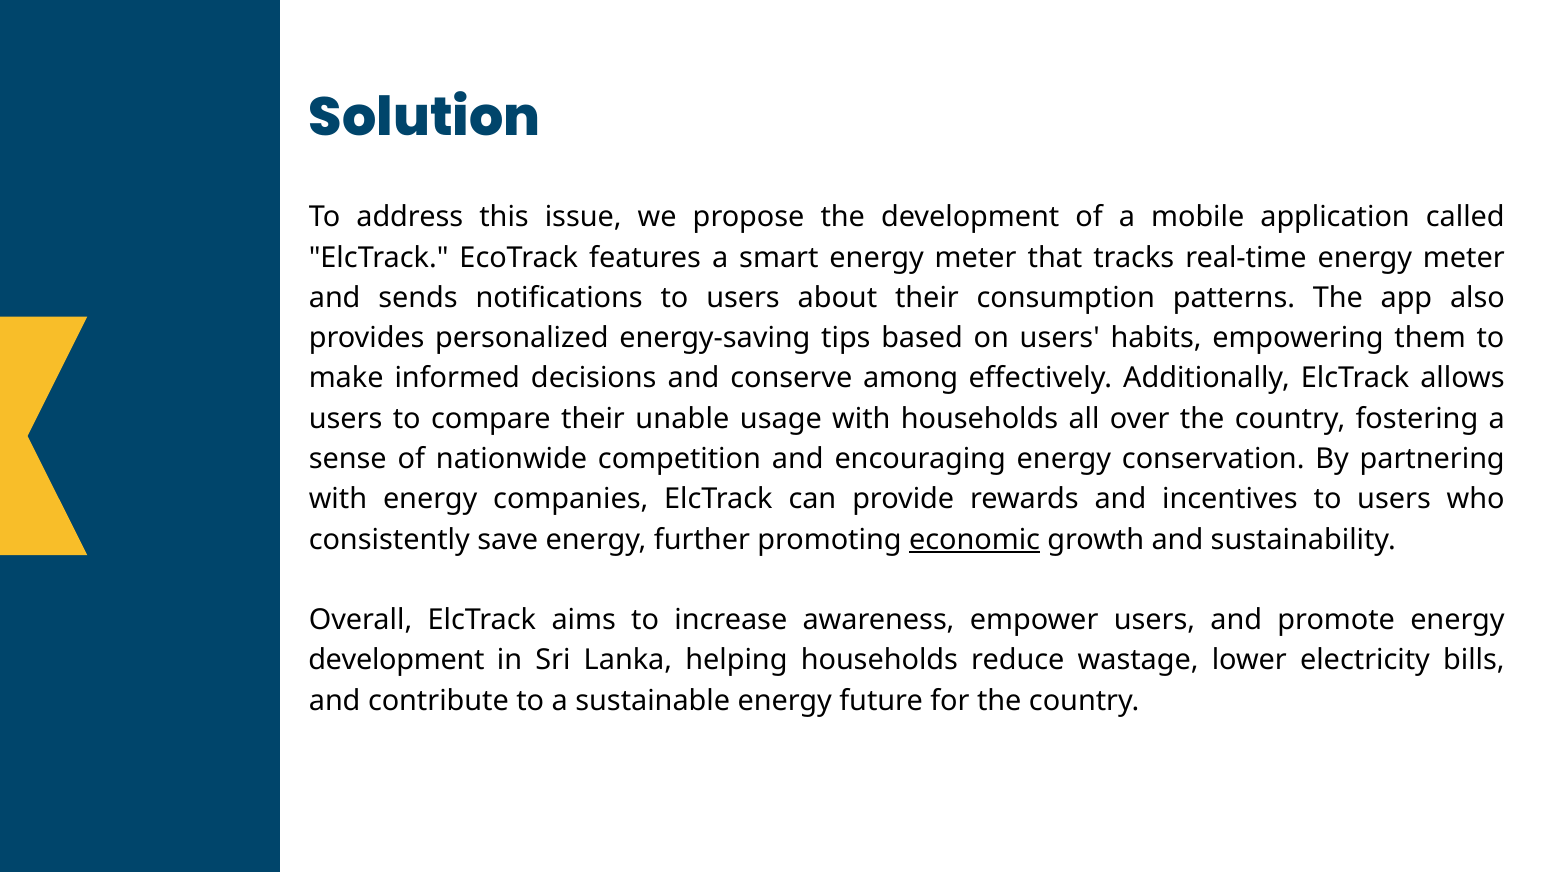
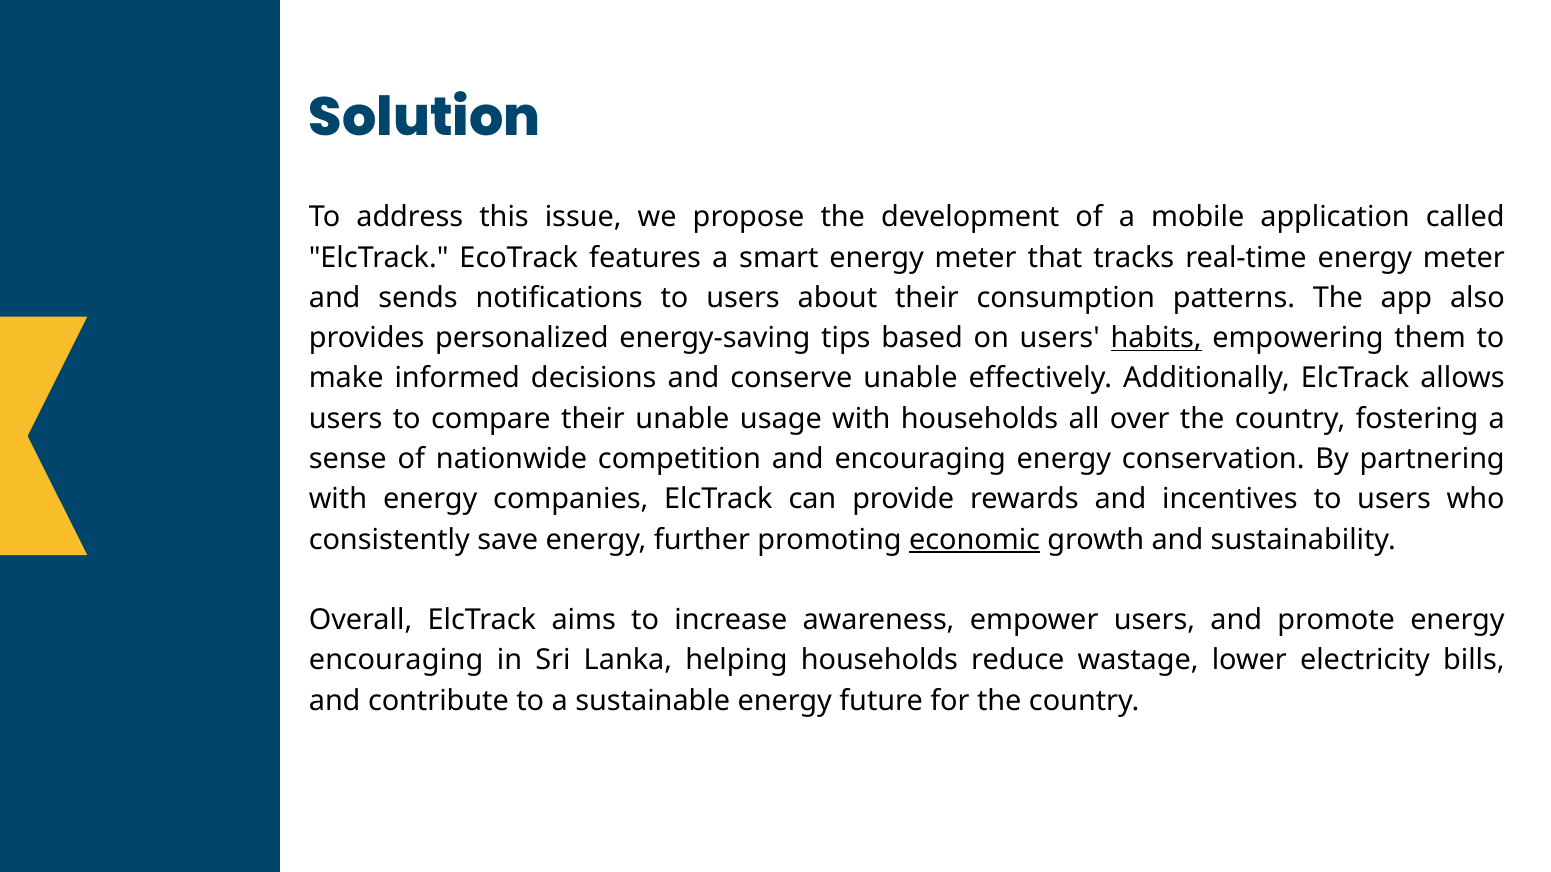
habits underline: none -> present (1156, 338)
conserve among: among -> unable (910, 379)
development: development -> encouraging (396, 661)
